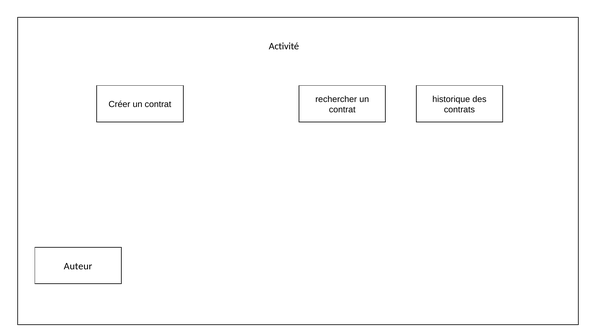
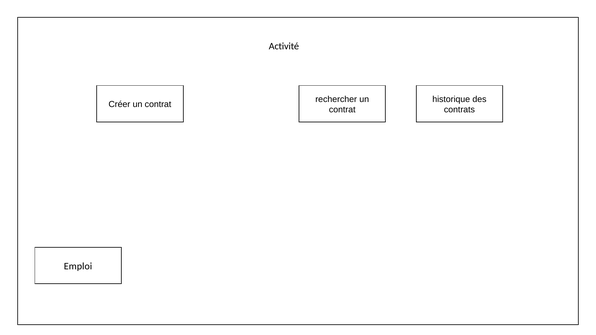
Auteur: Auteur -> Emploi (78, 266)
